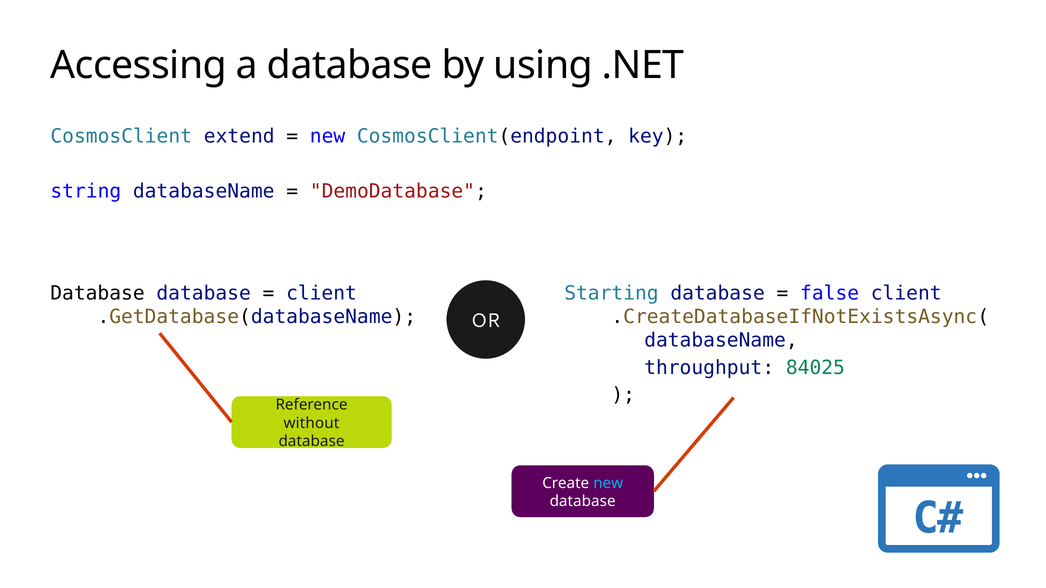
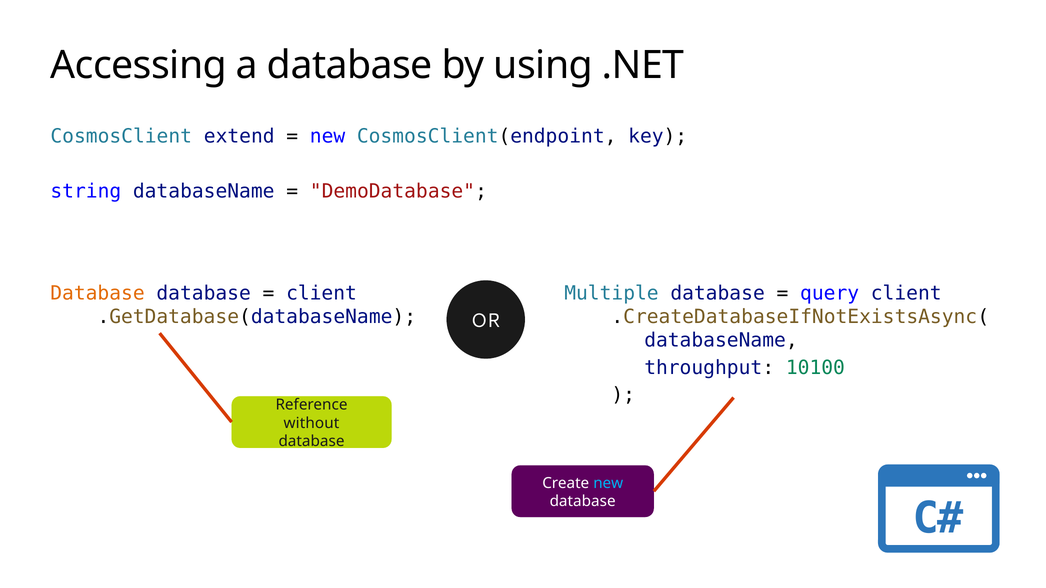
Database colour: black -> orange (98, 293)
Starting: Starting -> Multiple (611, 293)
false: false -> query (830, 293)
84025: 84025 -> 10100 (815, 368)
